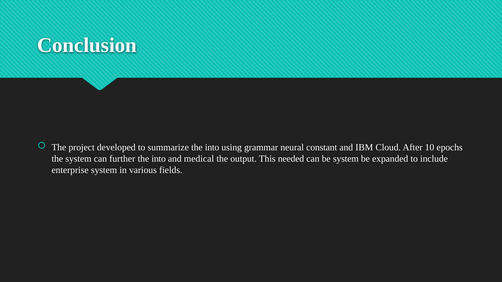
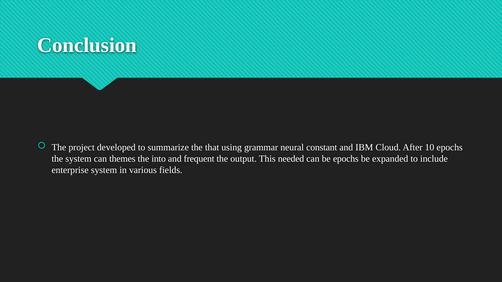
summarize the into: into -> that (212, 148)
further: further -> themes (122, 159)
medical: medical -> frequent (199, 159)
be system: system -> epochs (346, 159)
